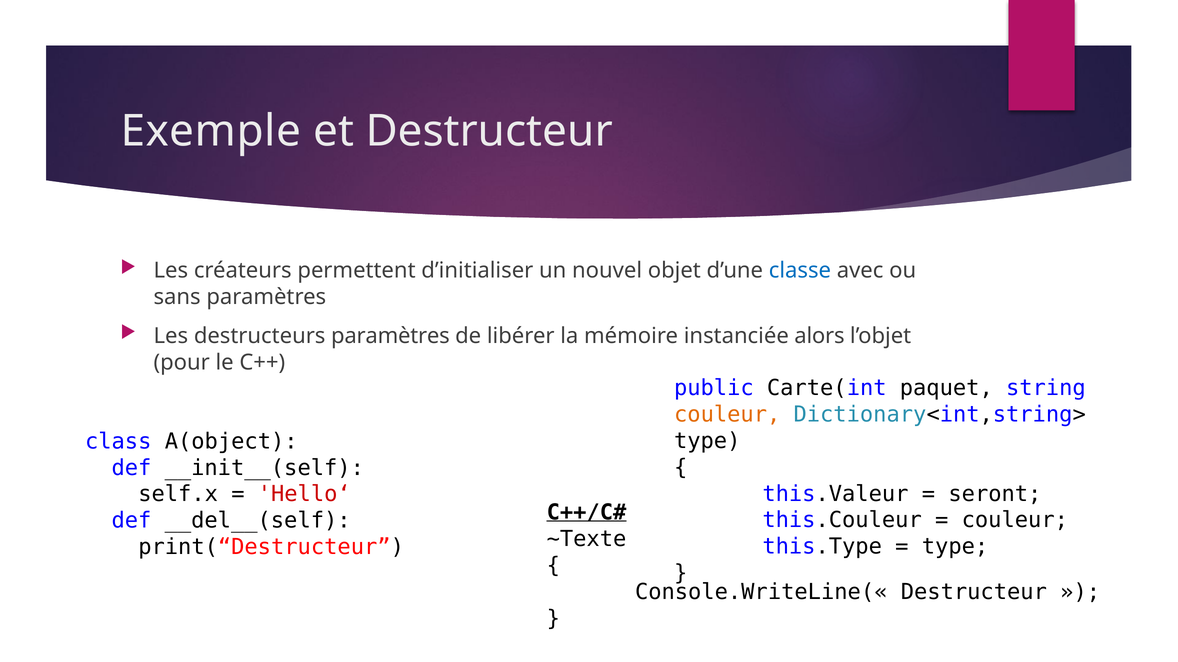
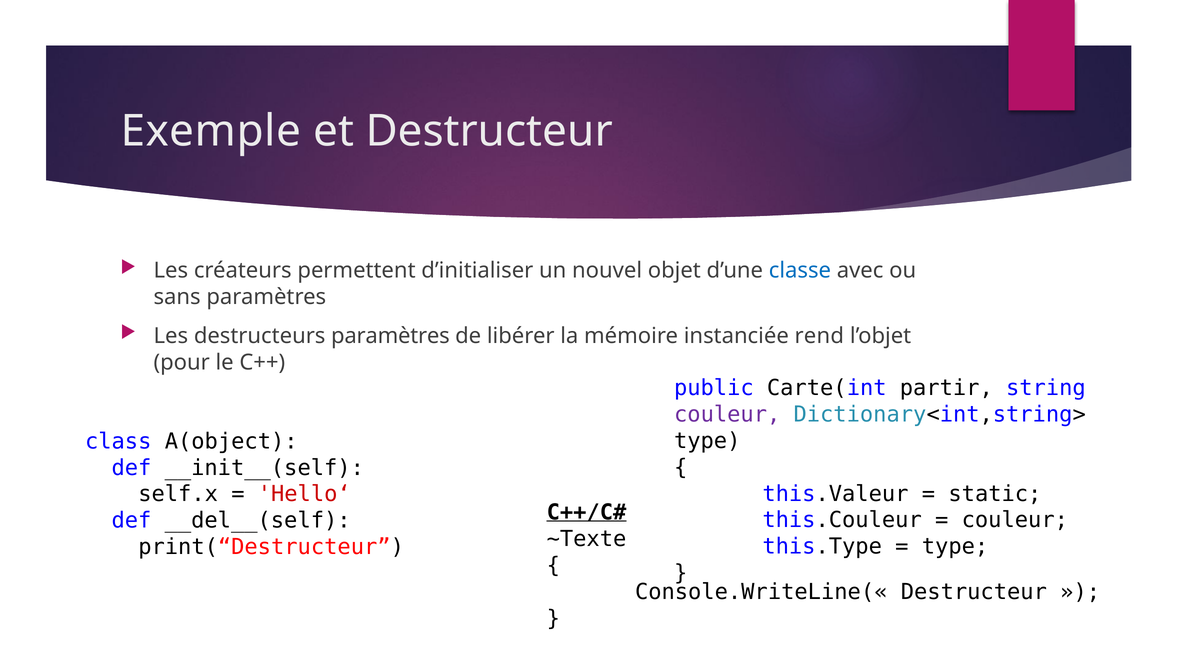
alors: alors -> rend (819, 336)
paquet: paquet -> partir (946, 388)
couleur colour: orange -> purple (727, 415)
seront: seront -> static (995, 494)
